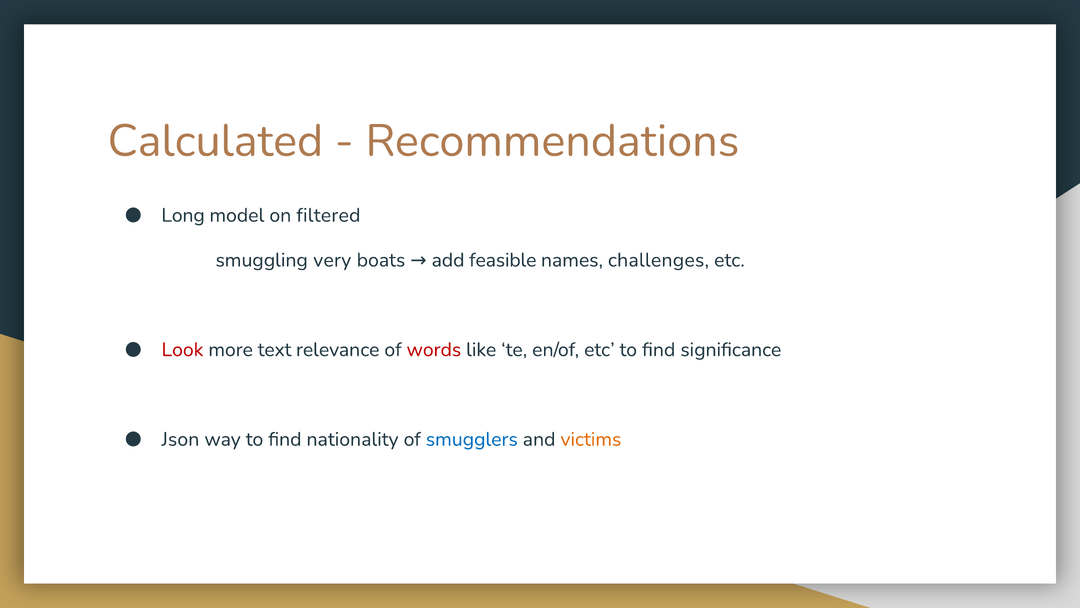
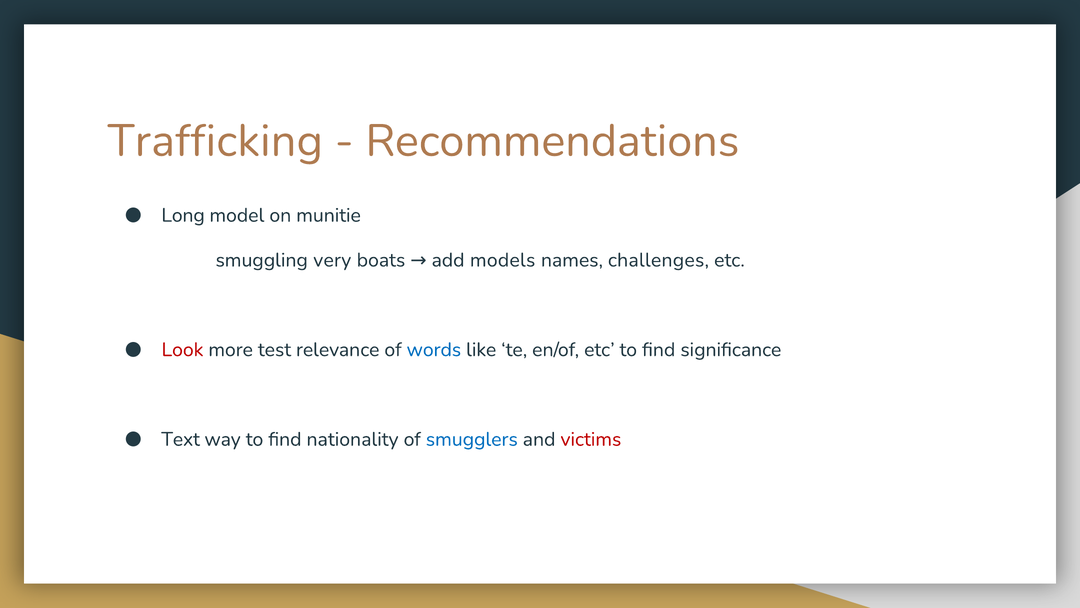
Calculated: Calculated -> Trafficking (215, 141)
filtered: filtered -> munitie (329, 215)
feasible: feasible -> models (503, 260)
text: text -> test (274, 349)
words colour: red -> blue (434, 349)
Json: Json -> Text (181, 439)
victims colour: orange -> red (591, 439)
